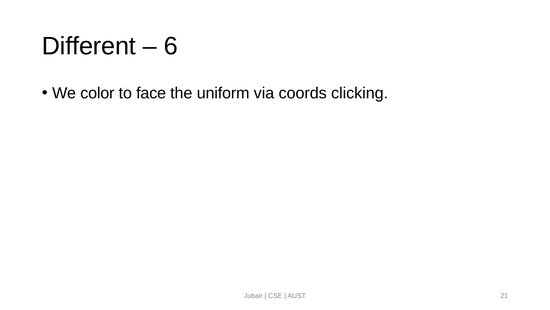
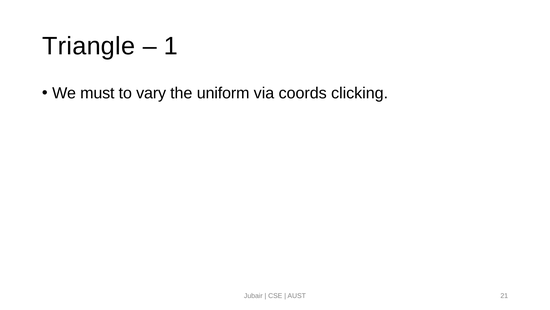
Different: Different -> Triangle (89, 46)
6: 6 -> 1 (171, 46)
color: color -> must (97, 93)
face: face -> vary (151, 93)
